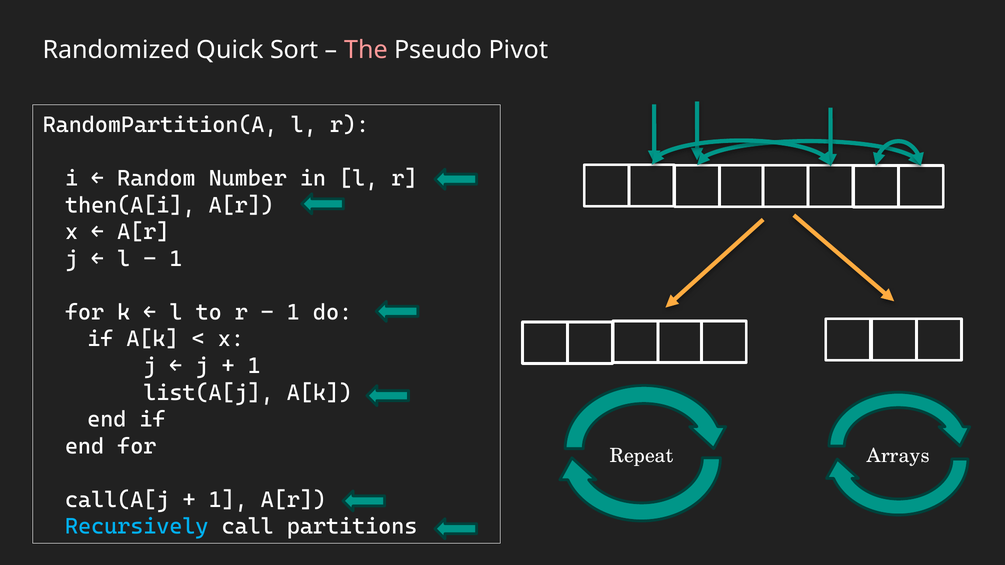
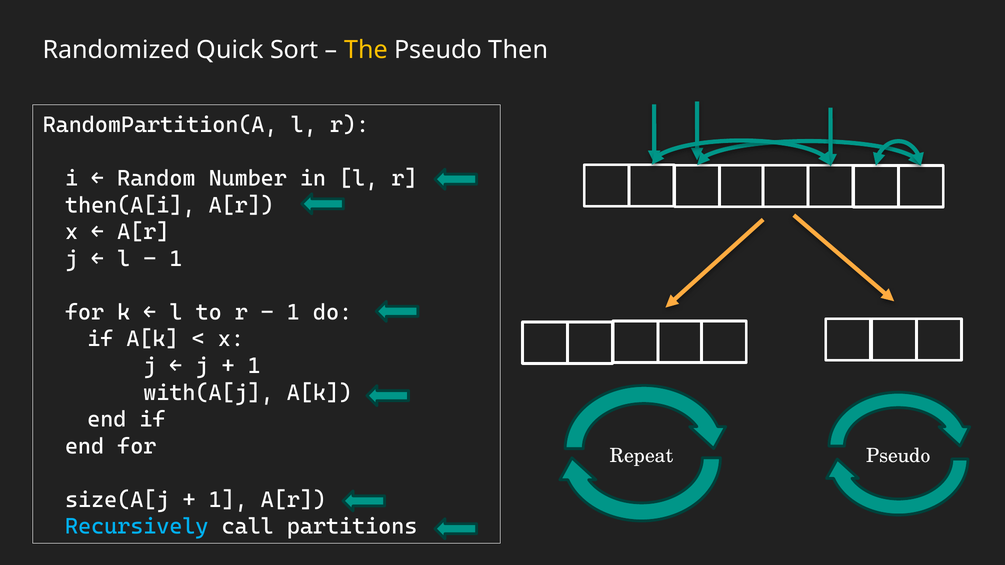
The colour: pink -> yellow (366, 50)
Pivot: Pivot -> Then (518, 50)
list(A[j: list(A[j -> with(A[j (209, 393)
Repeat Arrays: Arrays -> Pseudo (898, 456)
call(A[j: call(A[j -> size(A[j (117, 500)
